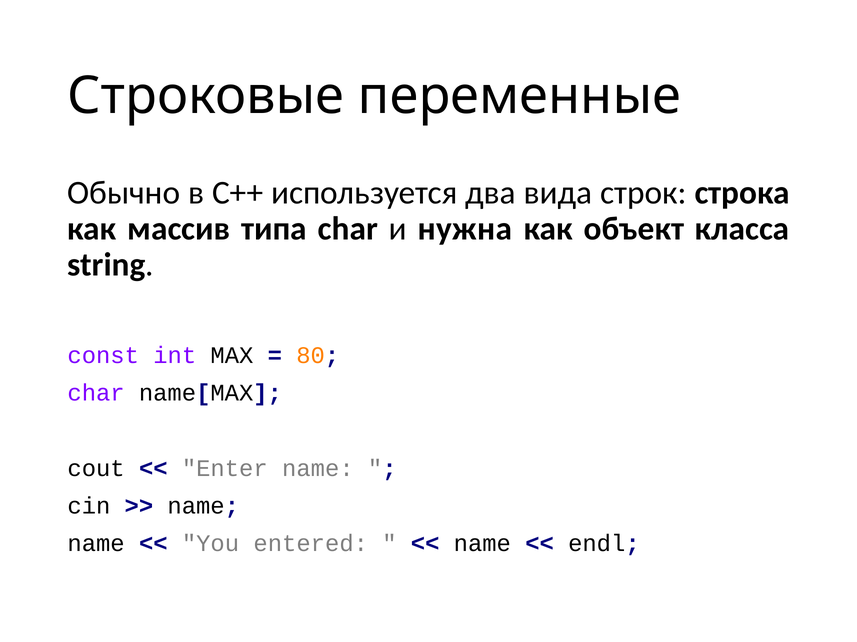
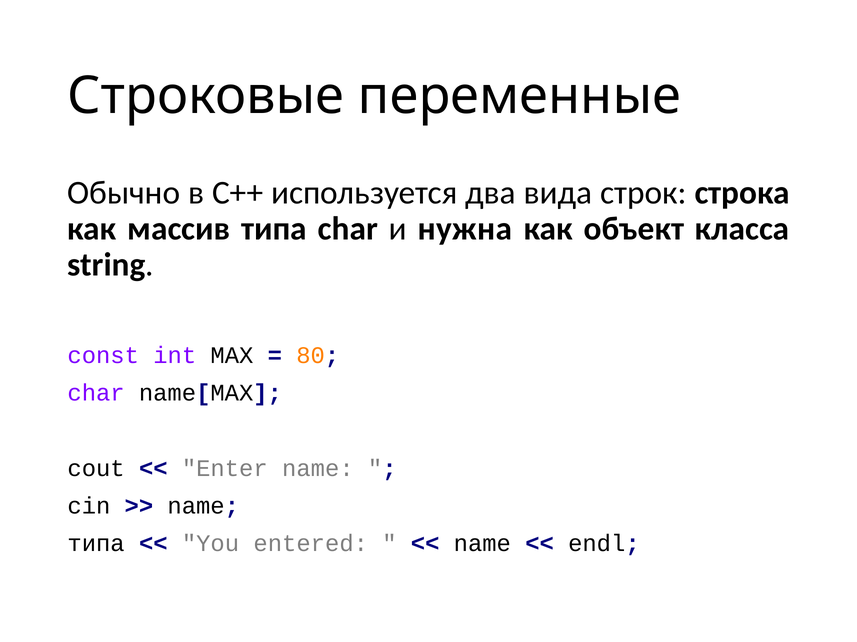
name: name -> типа (96, 544)
